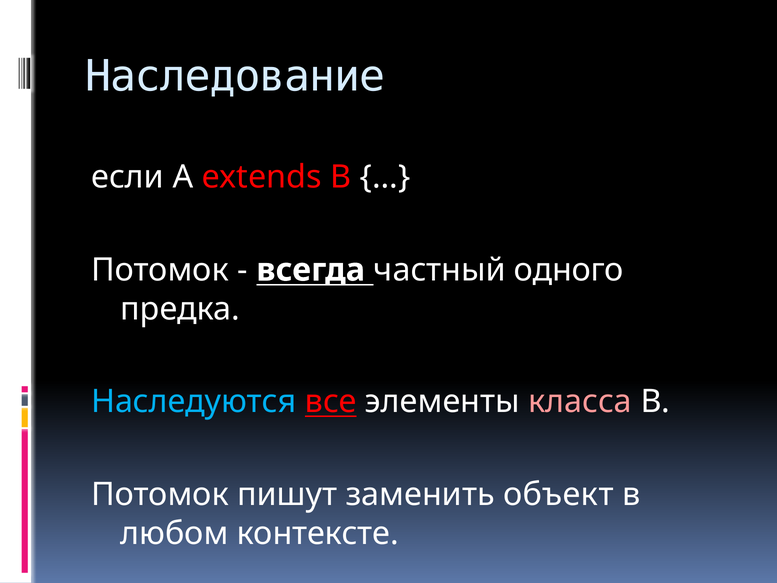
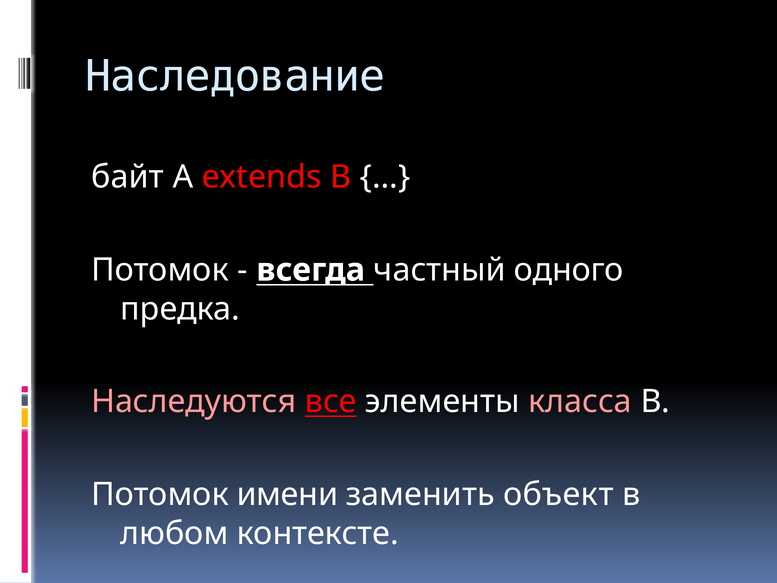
если: если -> байт (128, 177)
Наследуются colour: light blue -> pink (194, 402)
пишут: пишут -> имени (287, 494)
